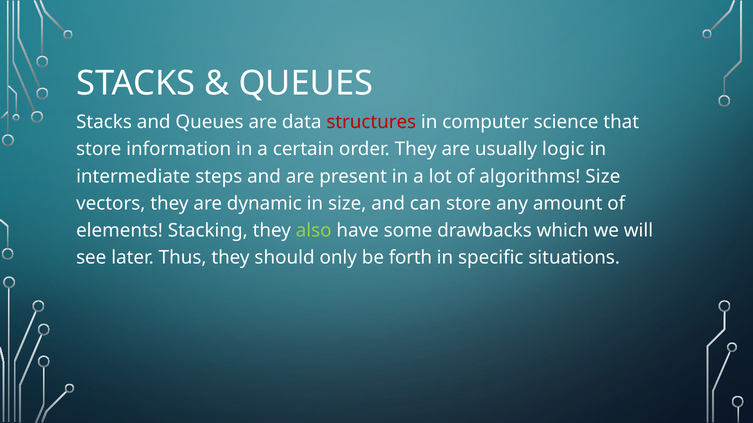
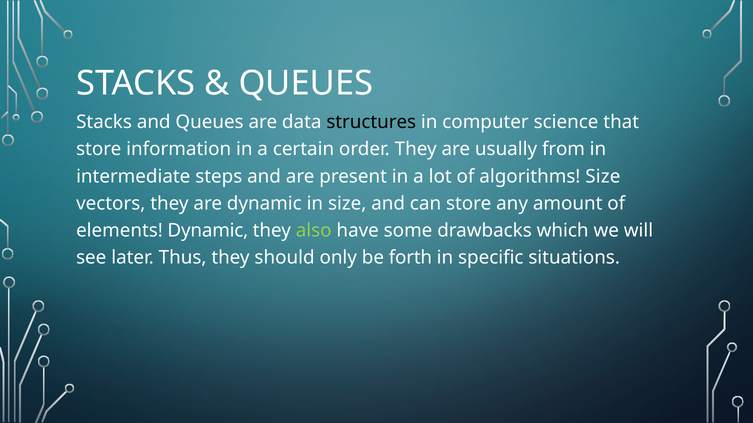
structures colour: red -> black (371, 122)
logic: logic -> from (563, 149)
elements Stacking: Stacking -> Dynamic (208, 231)
